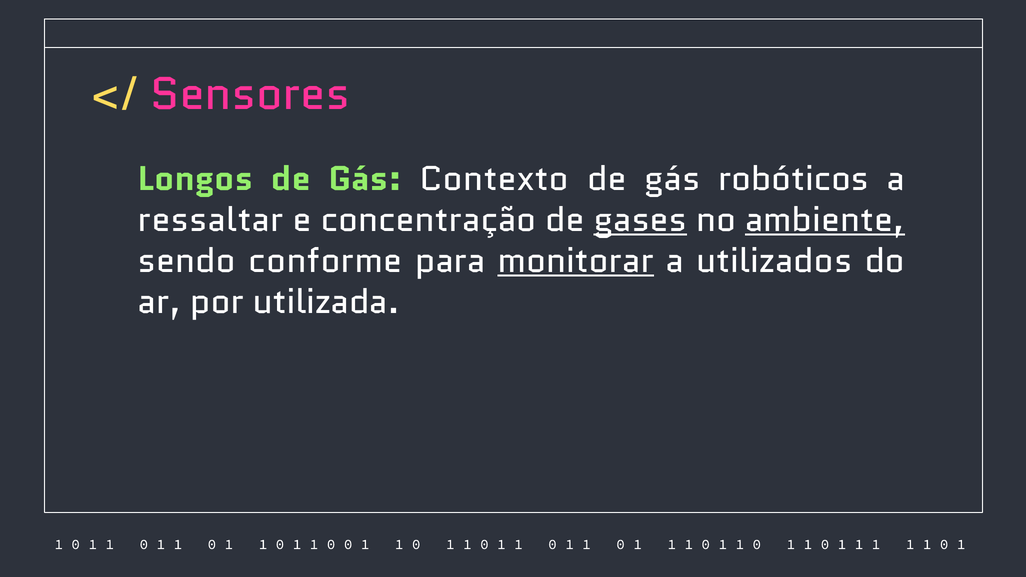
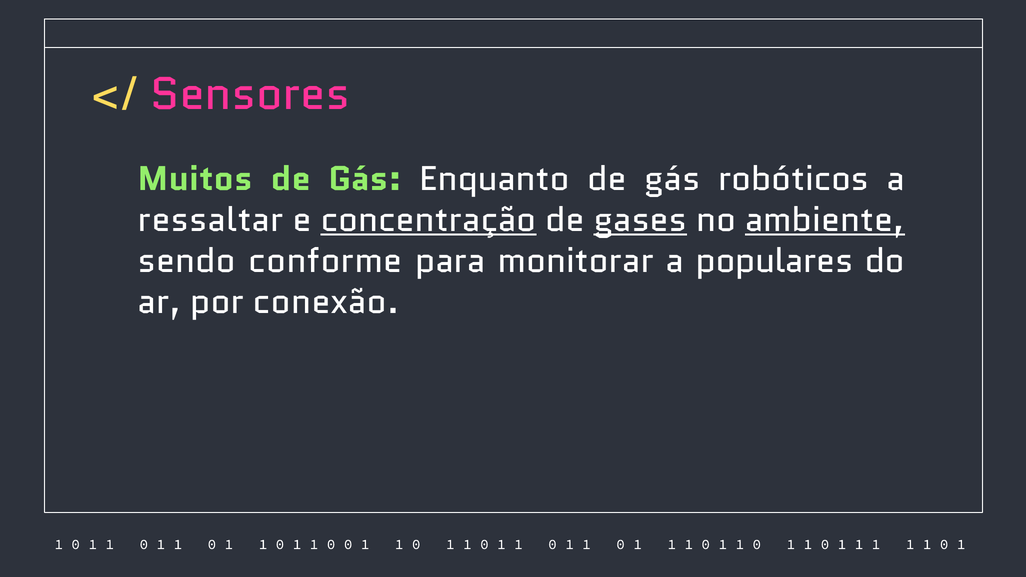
Longos: Longos -> Muitos (195, 179)
Contexto: Contexto -> Enquanto (495, 179)
concentração underline: none -> present (429, 220)
monitorar underline: present -> none (576, 261)
utilizados: utilizados -> populares (774, 261)
utilizada: utilizada -> conexão (326, 302)
